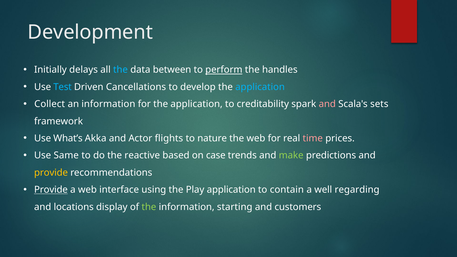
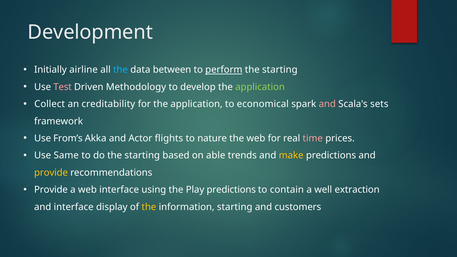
delays: delays -> airline (84, 70)
handles: handles -> starting (280, 70)
Test colour: light blue -> pink (63, 87)
Cancellations: Cancellations -> Methodology (136, 87)
application colour: light blue -> light green (260, 87)
an information: information -> creditability (108, 104)
creditability: creditability -> economical (263, 104)
What’s: What’s -> From’s (68, 138)
do the reactive: reactive -> starting (142, 156)
case: case -> able (216, 156)
make colour: light green -> yellow (291, 156)
Provide underline: present -> none (51, 190)
Play application: application -> predictions (231, 190)
regarding: regarding -> extraction (357, 190)
and locations: locations -> interface (74, 207)
the colour: light green -> yellow (149, 207)
